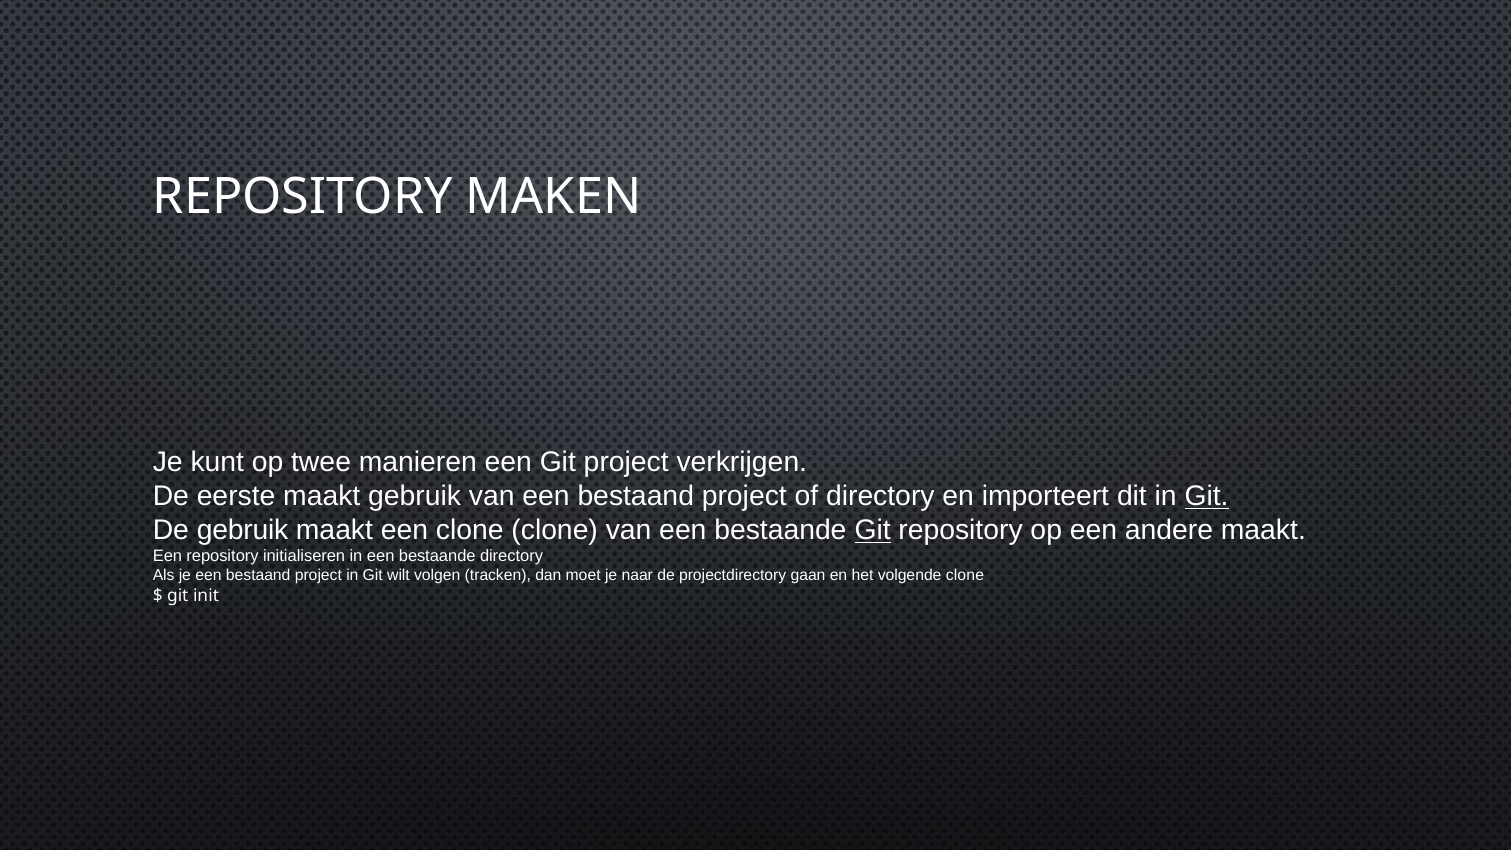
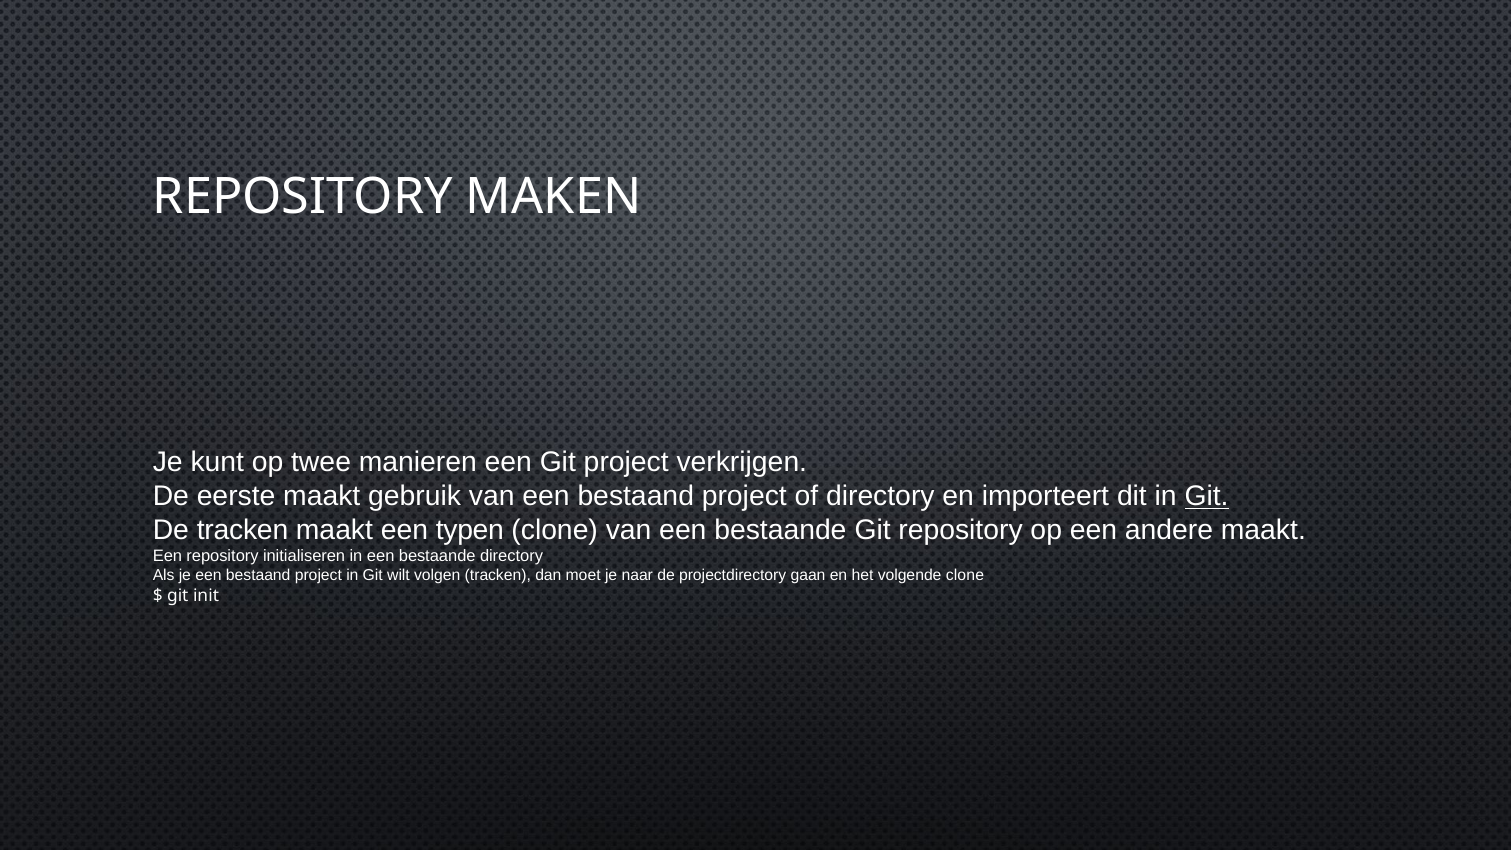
De gebruik: gebruik -> tracken (243, 530)
een clone: clone -> typen (470, 530)
Git underline: present -> none (873, 530)
